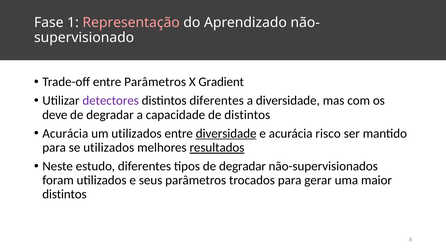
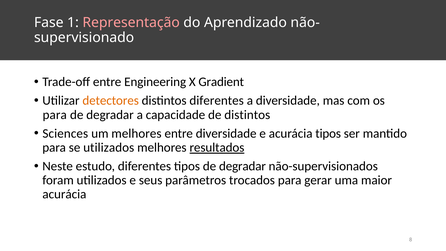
entre Parâmetros: Parâmetros -> Engineering (155, 82)
detectores colour: purple -> orange (111, 101)
deve: deve -> para (55, 115)
Acurácia: Acurácia -> Sciences (65, 133)
um utilizados: utilizados -> melhores (136, 133)
diversidade underline: present -> none (226, 133)
acurácia risco: risco -> tipos (328, 133)
distintos: distintos -> acurácia (64, 194)
